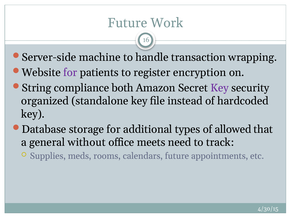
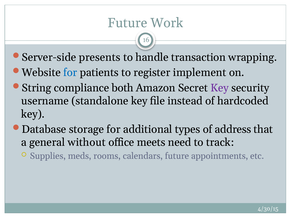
machine: machine -> presents (100, 57)
for colour: purple -> blue (70, 73)
encryption: encryption -> implement (200, 73)
organized: organized -> username (45, 101)
allowed: allowed -> address (233, 129)
